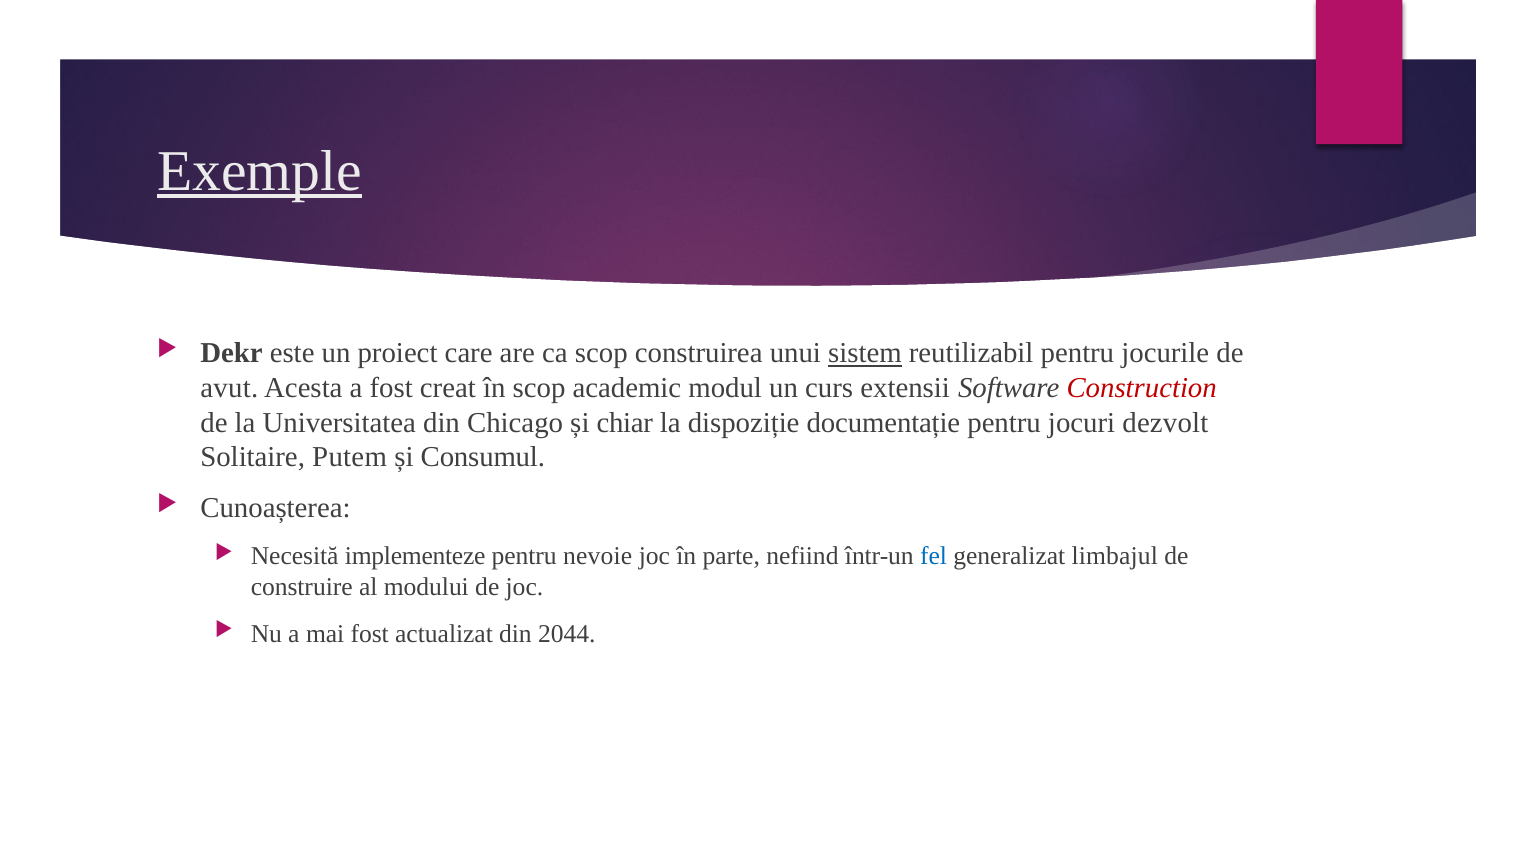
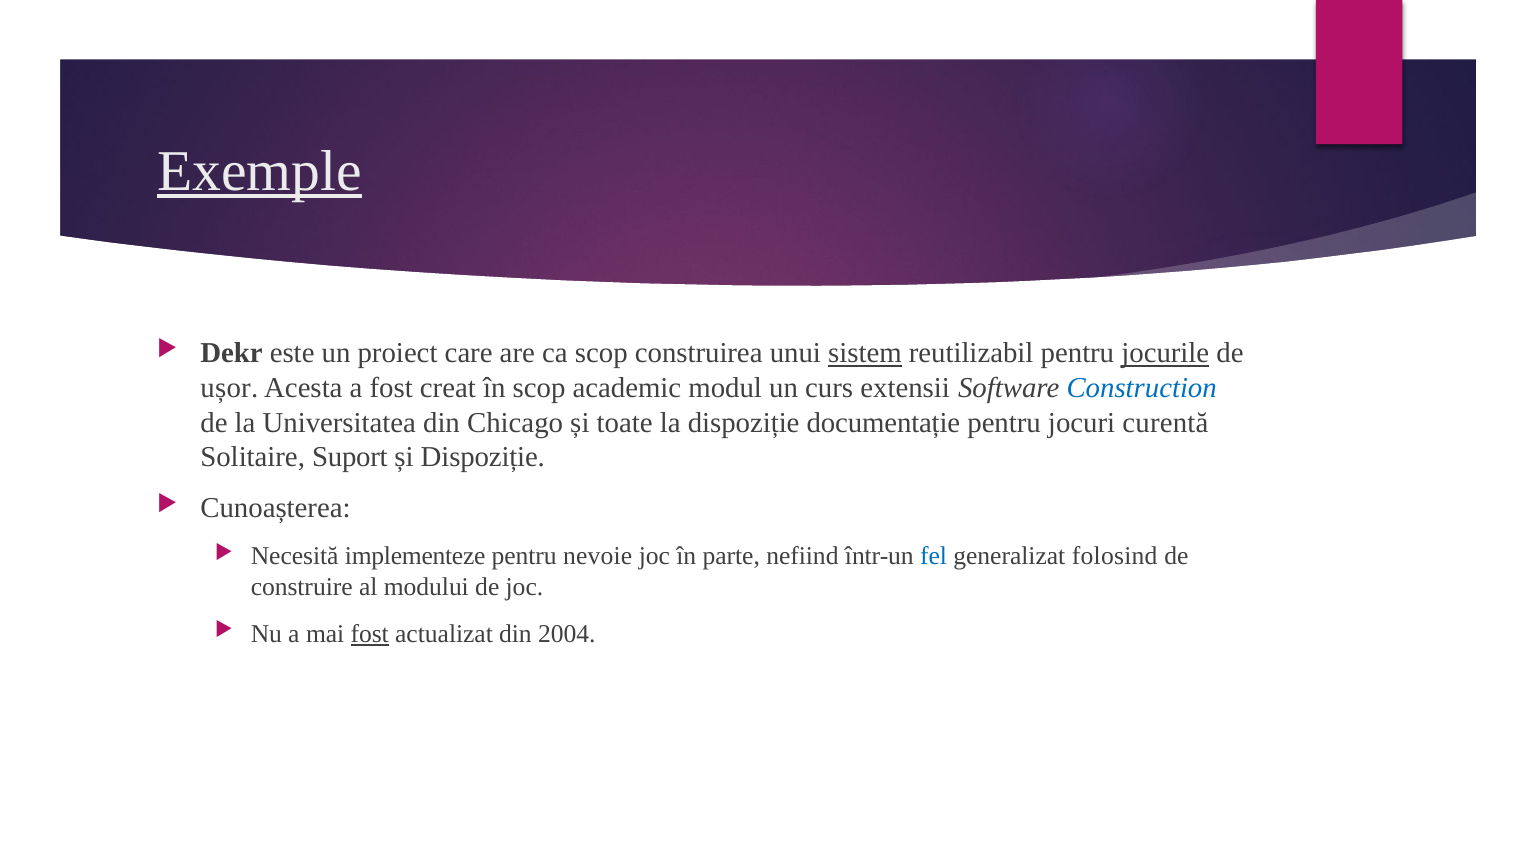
jocurile underline: none -> present (1165, 353)
avut: avut -> ușor (229, 388)
Construction colour: red -> blue (1142, 388)
chiar: chiar -> toate (625, 422)
dezvolt: dezvolt -> curentă (1165, 422)
Putem: Putem -> Suport (350, 457)
și Consumul: Consumul -> Dispoziție (483, 457)
limbajul: limbajul -> folosind (1115, 556)
fost underline: none -> present (370, 633)
2044: 2044 -> 2004 (567, 633)
